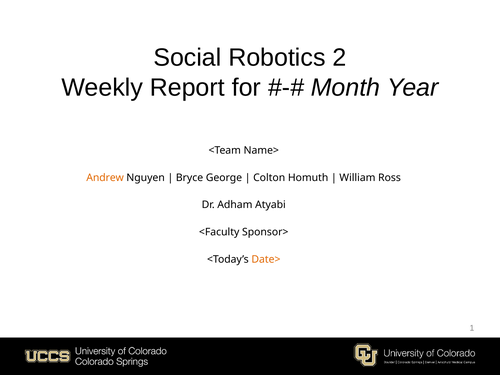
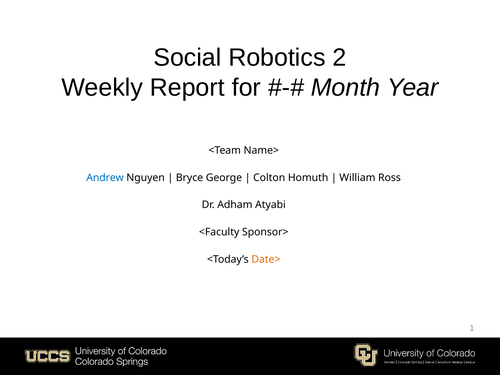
Andrew colour: orange -> blue (105, 178)
